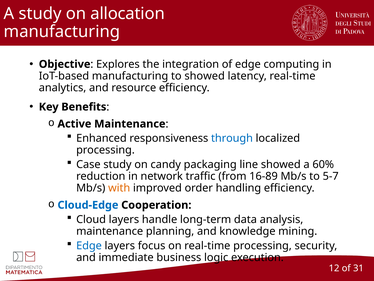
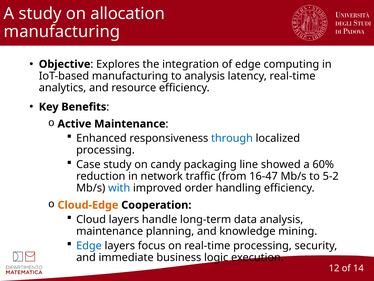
to showed: showed -> analysis (205, 76)
16-89: 16-89 -> 16-47 (264, 176)
5-7: 5-7 -> 5-2 (331, 176)
with colour: orange -> blue (119, 188)
Cloud-Edge colour: blue -> orange (88, 205)
31: 31 -> 14 (358, 268)
